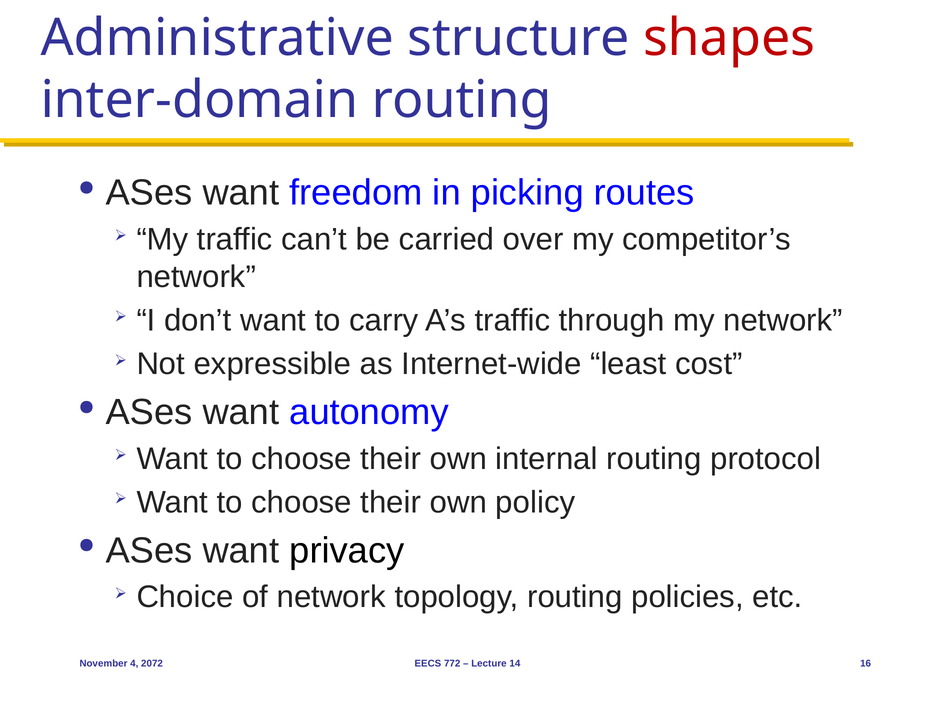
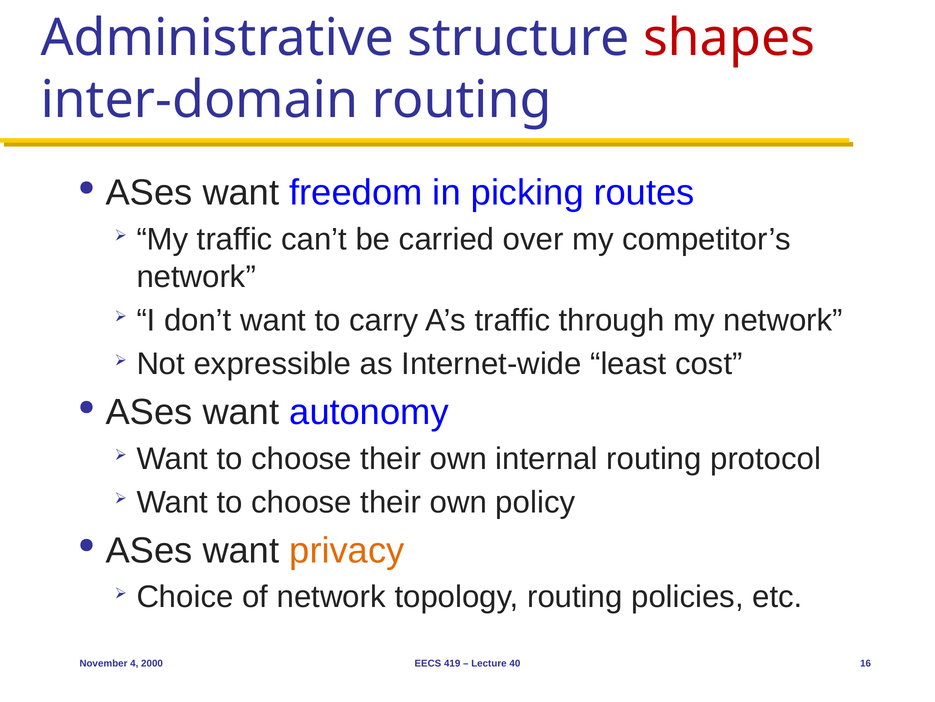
privacy colour: black -> orange (347, 550)
2072: 2072 -> 2000 (152, 663)
772: 772 -> 419 (452, 663)
14: 14 -> 40 (515, 663)
